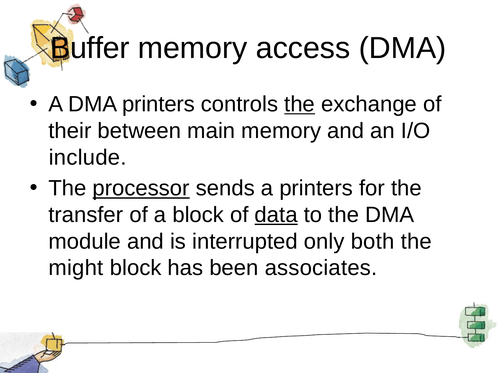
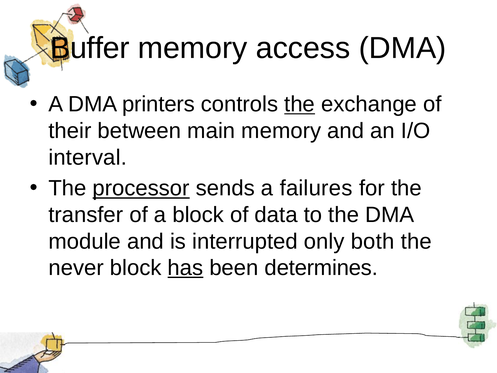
include: include -> interval (88, 157)
a printers: printers -> failures (316, 188)
data underline: present -> none (276, 215)
might: might -> never (76, 268)
has underline: none -> present (185, 268)
associates: associates -> determines (321, 268)
